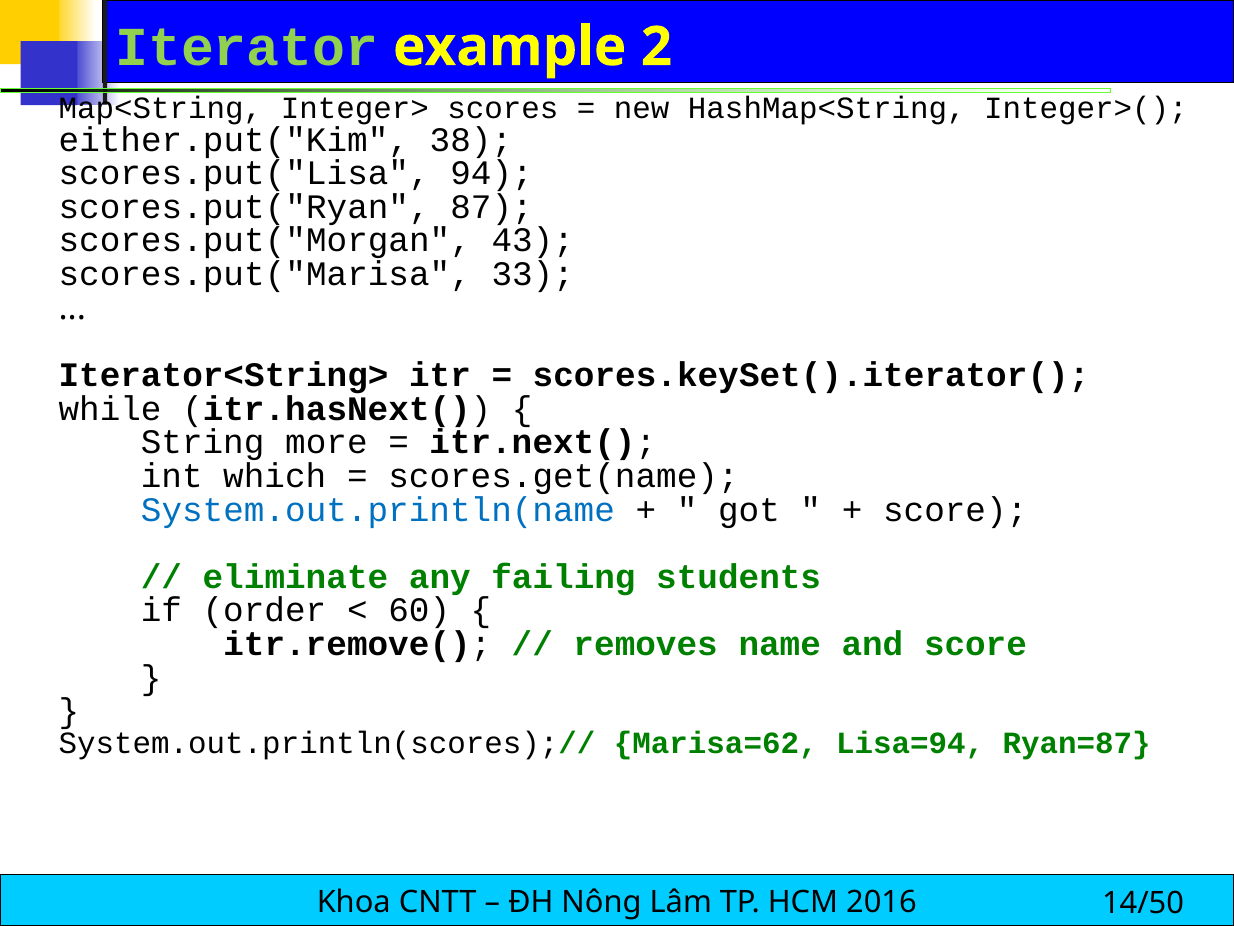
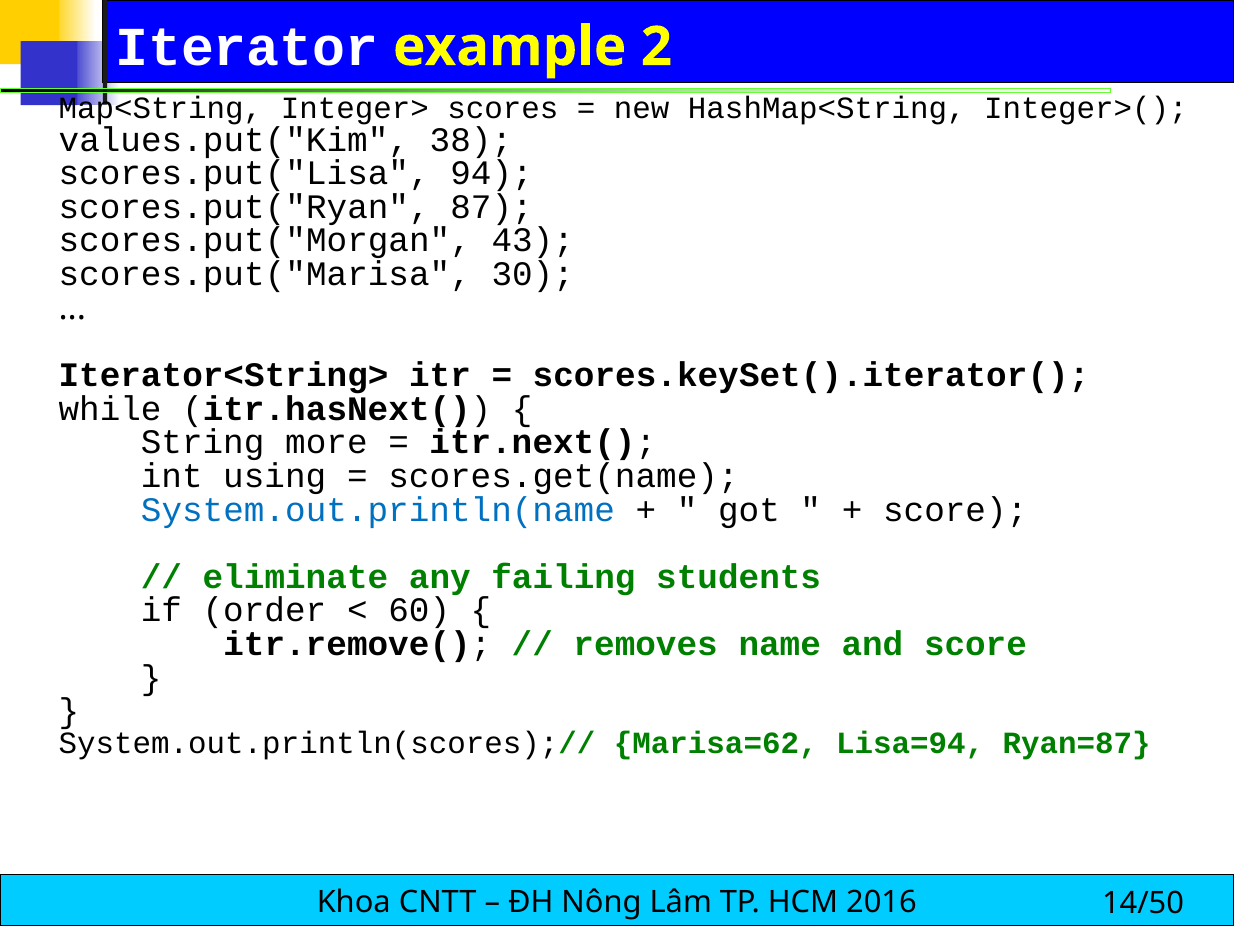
Iterator colour: light green -> white (247, 47)
either.put("Kim: either.put("Kim -> values.put("Kim (234, 140)
33: 33 -> 30 (533, 274)
which: which -> using (275, 476)
